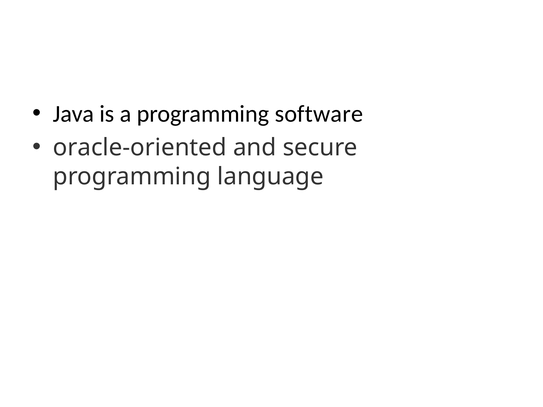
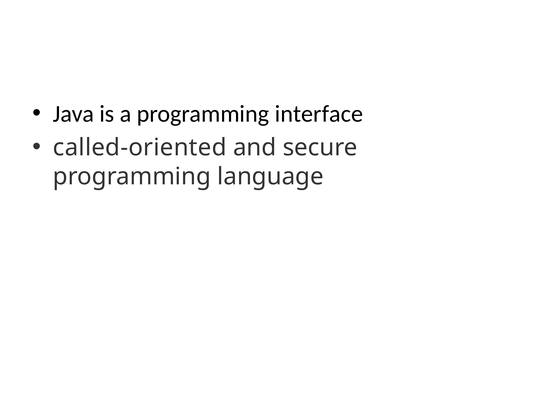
software: software -> interface (319, 114)
oracle-oriented: oracle-oriented -> called-oriented (140, 148)
